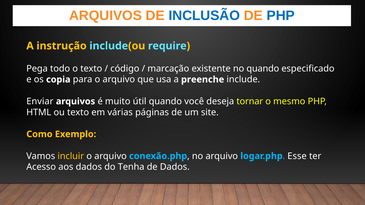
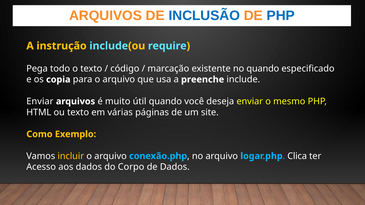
deseja tornar: tornar -> enviar (250, 102)
Esse: Esse -> Clica (297, 156)
Tenha: Tenha -> Corpo (131, 167)
